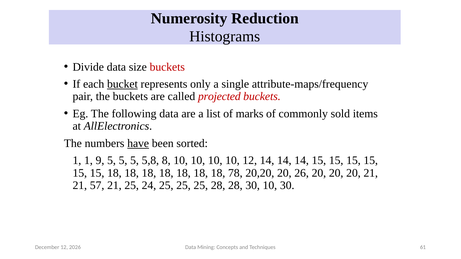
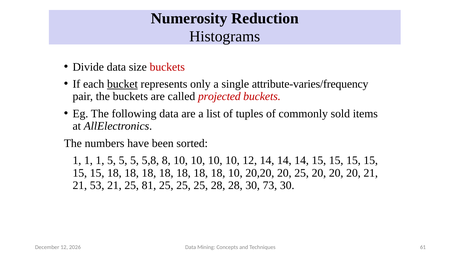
attribute-maps/frequency: attribute-maps/frequency -> attribute-varies/frequency (310, 84)
marks: marks -> tuples (250, 114)
have underline: present -> none (138, 143)
1 1 9: 9 -> 1 (100, 161)
18 78: 78 -> 10 (235, 173)
20 26: 26 -> 25 (302, 173)
57: 57 -> 53 (97, 186)
24: 24 -> 81 (149, 186)
30 10: 10 -> 73 (270, 186)
